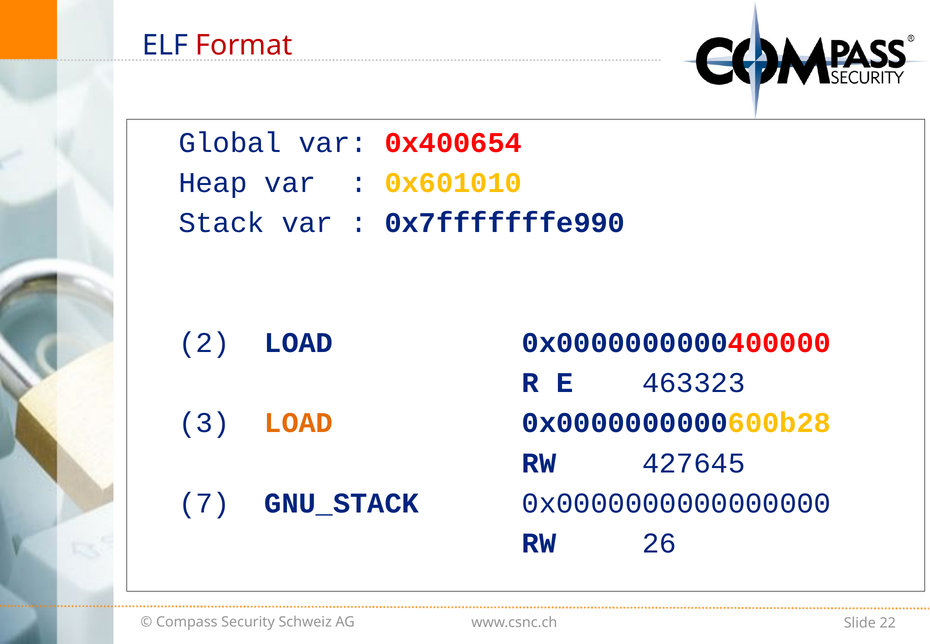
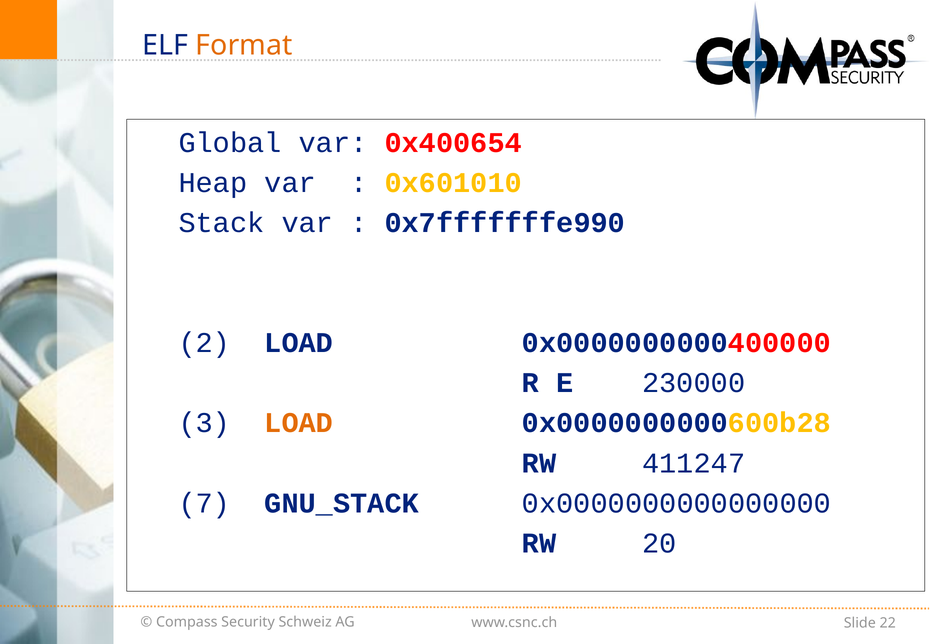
Format colour: red -> orange (244, 45)
463323: 463323 -> 230000 (694, 383)
427645: 427645 -> 411247 (694, 463)
26: 26 -> 20 (659, 543)
